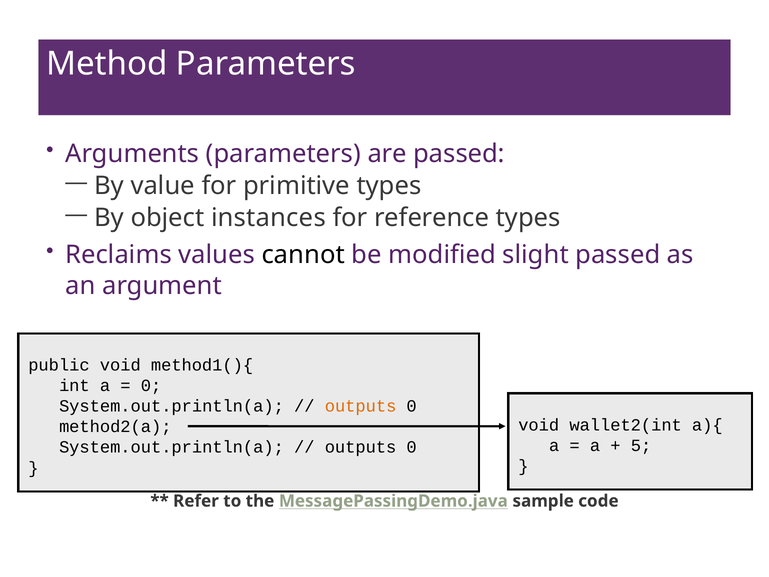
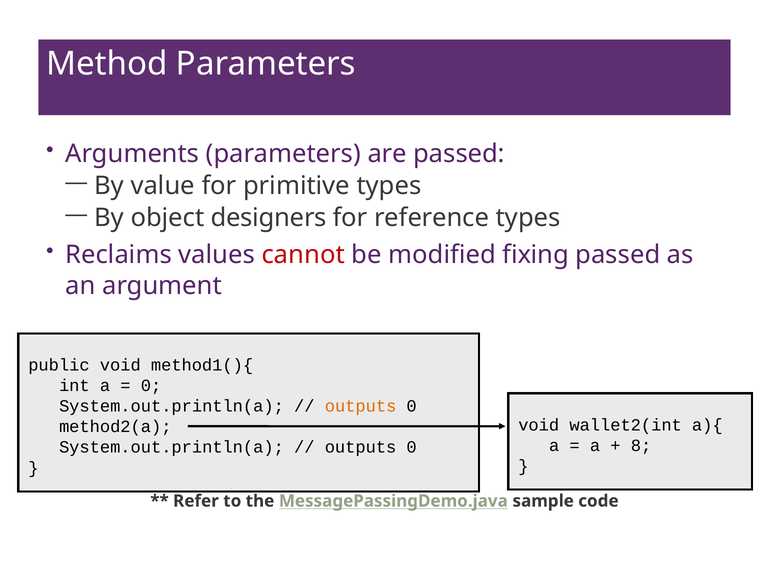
instances: instances -> designers (269, 218)
cannot colour: black -> red (303, 255)
slight: slight -> fixing (536, 255)
5: 5 -> 8 (641, 445)
